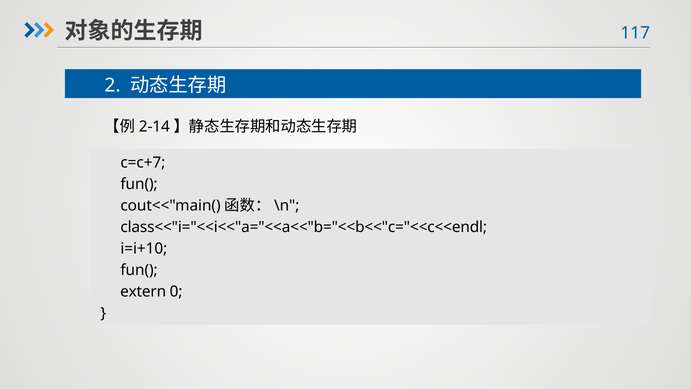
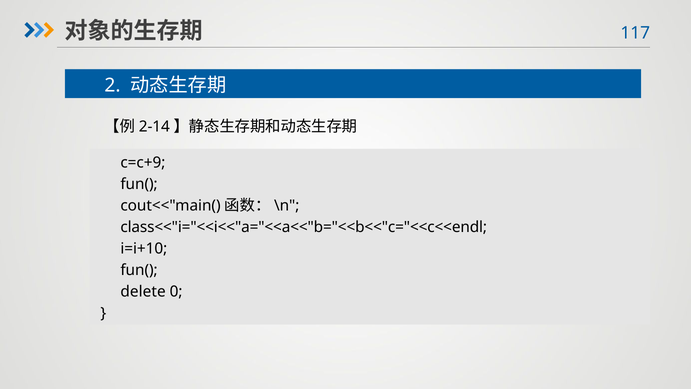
c=c+7: c=c+7 -> c=c+9 (143, 162)
extern: extern -> delete (143, 291)
